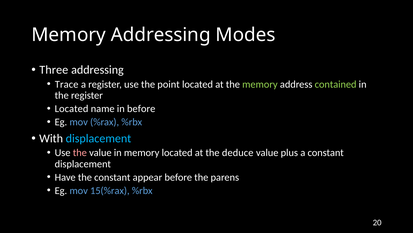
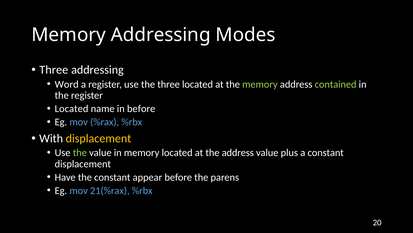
Trace: Trace -> Word (67, 84)
the point: point -> three (169, 84)
displacement colour: light blue -> yellow (98, 138)
the colour: pink -> light green (80, 152)
the deduce: deduce -> address (238, 152)
15(%rax: 15(%rax -> 21(%rax (110, 190)
